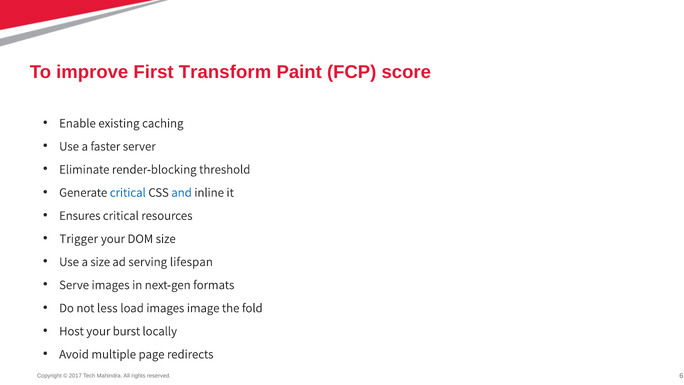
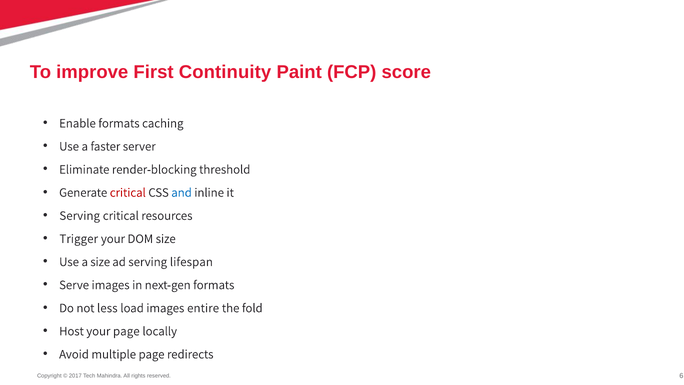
Transform: Transform -> Continuity (225, 72)
Enable existing: existing -> formats (119, 123)
critical colour: blue -> red (128, 192)
Ensures: Ensures -> Serving (80, 215)
image: image -> entire (203, 308)
your burst: burst -> page (126, 331)
